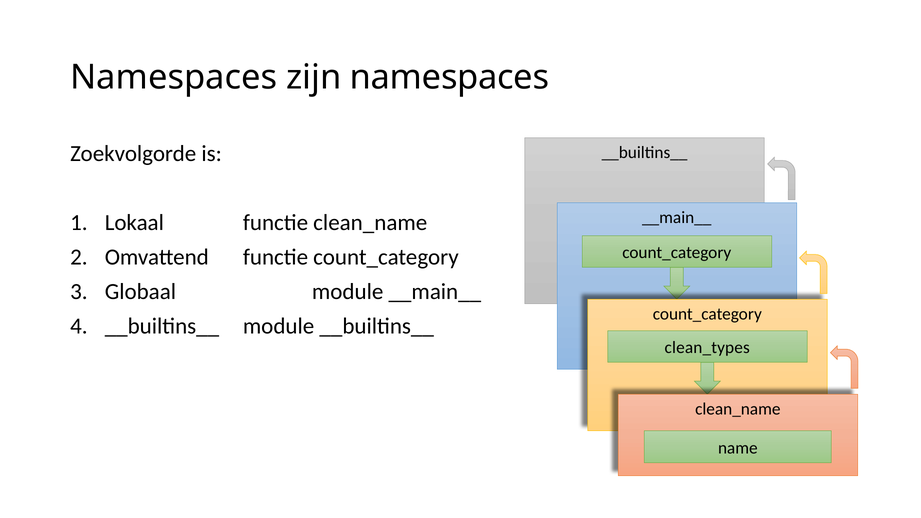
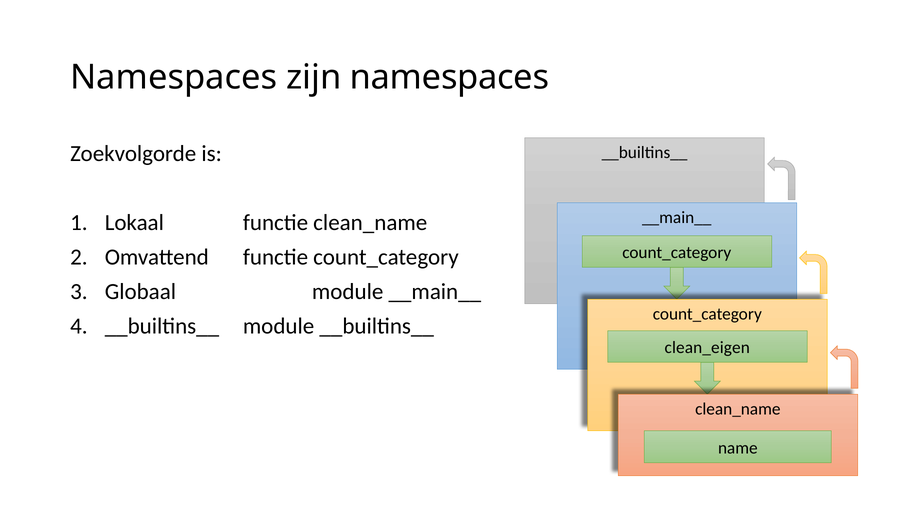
clean_types: clean_types -> clean_eigen (707, 348)
